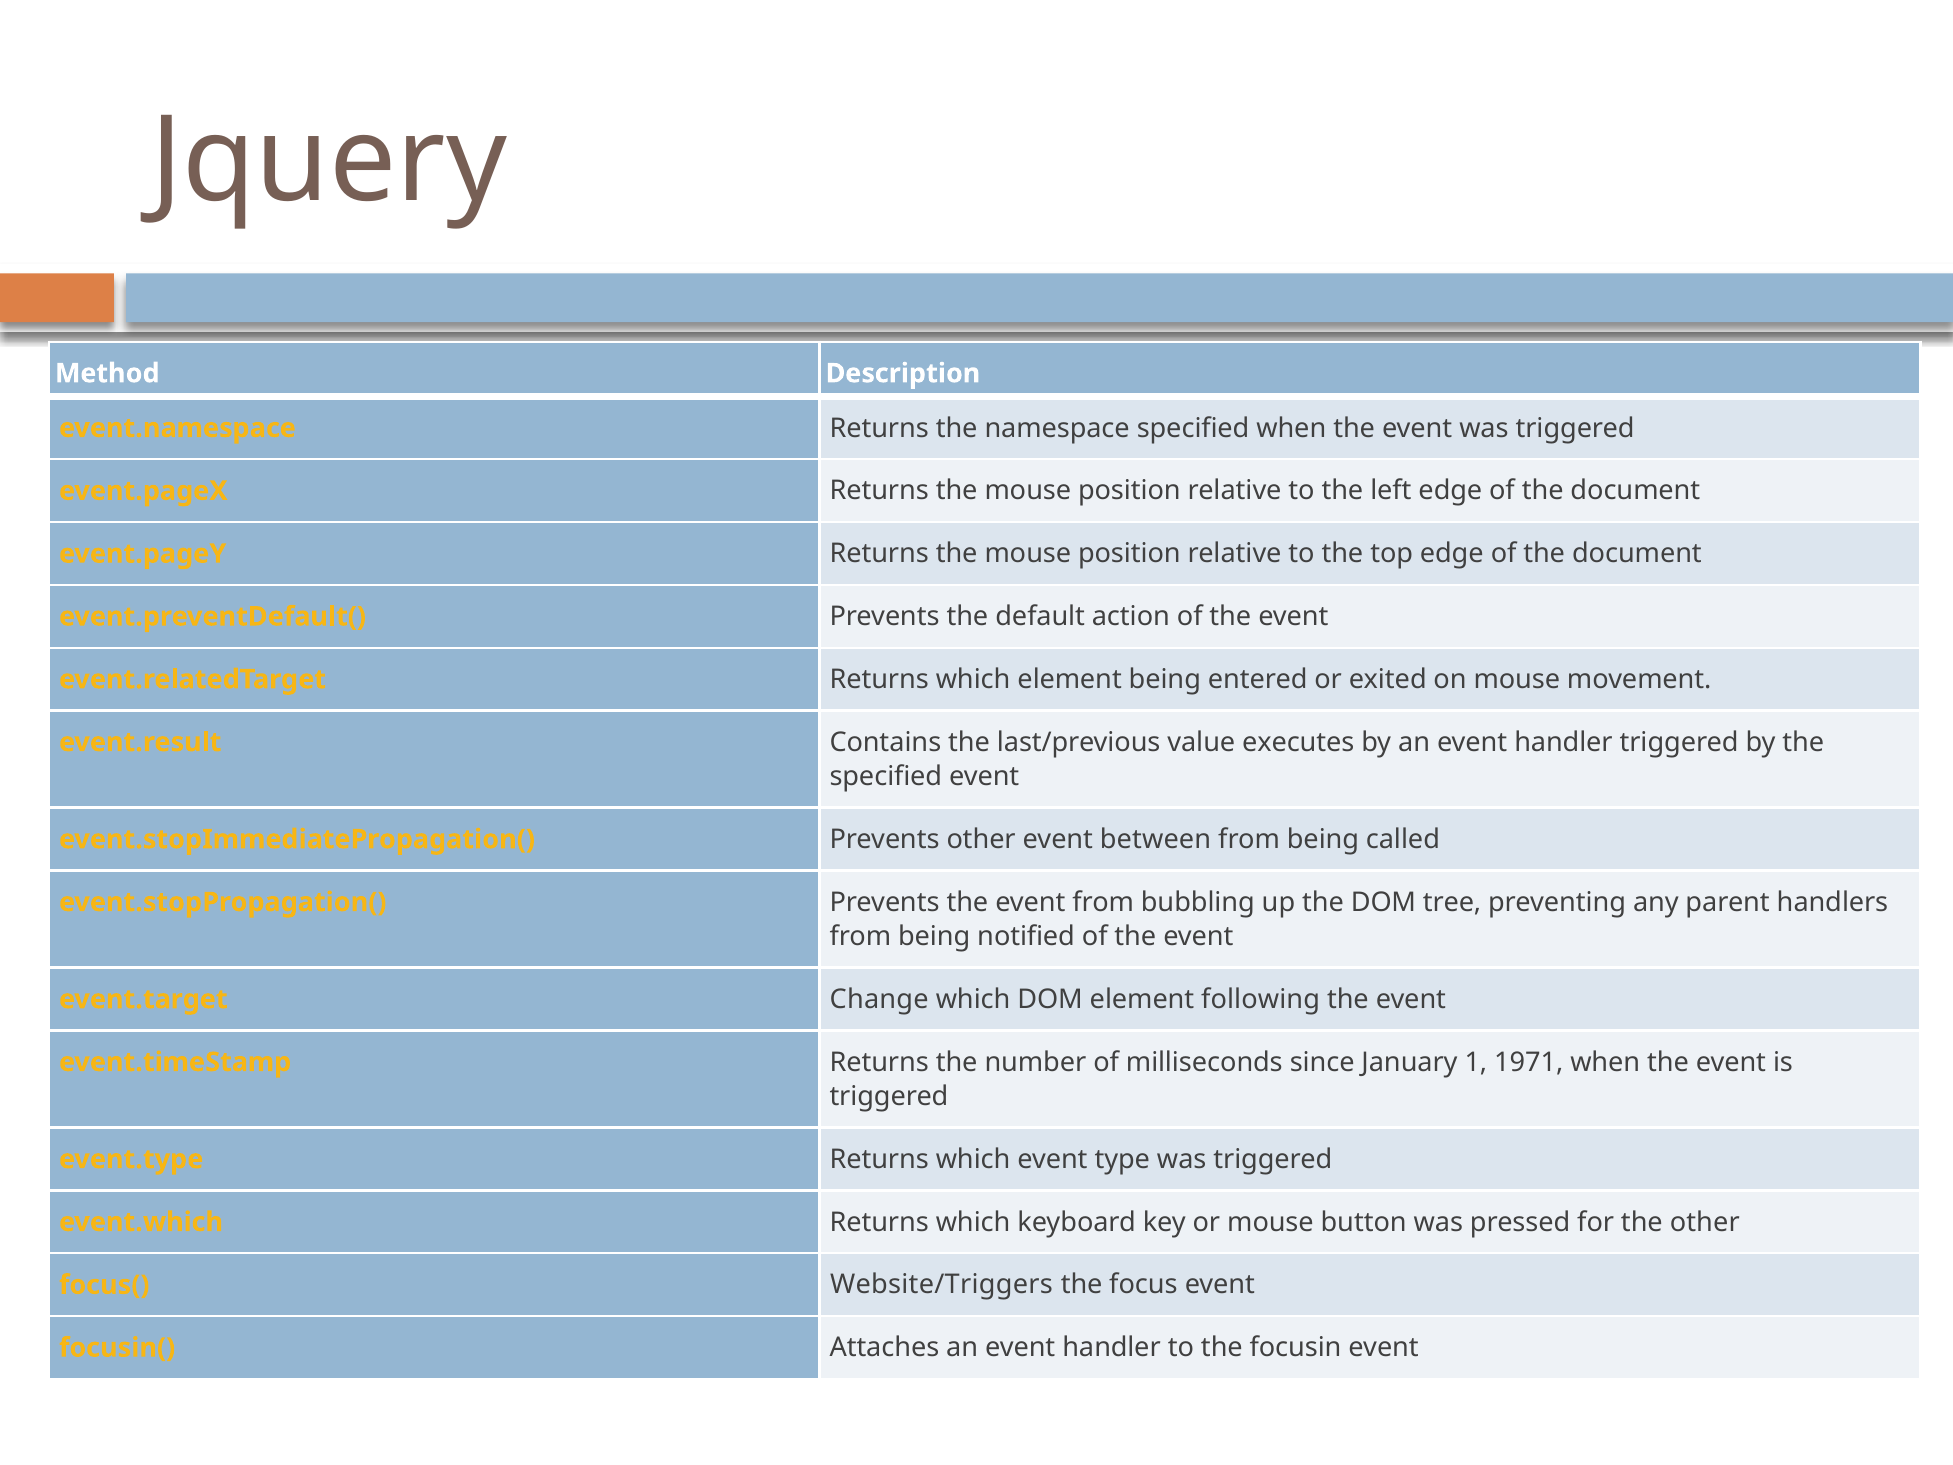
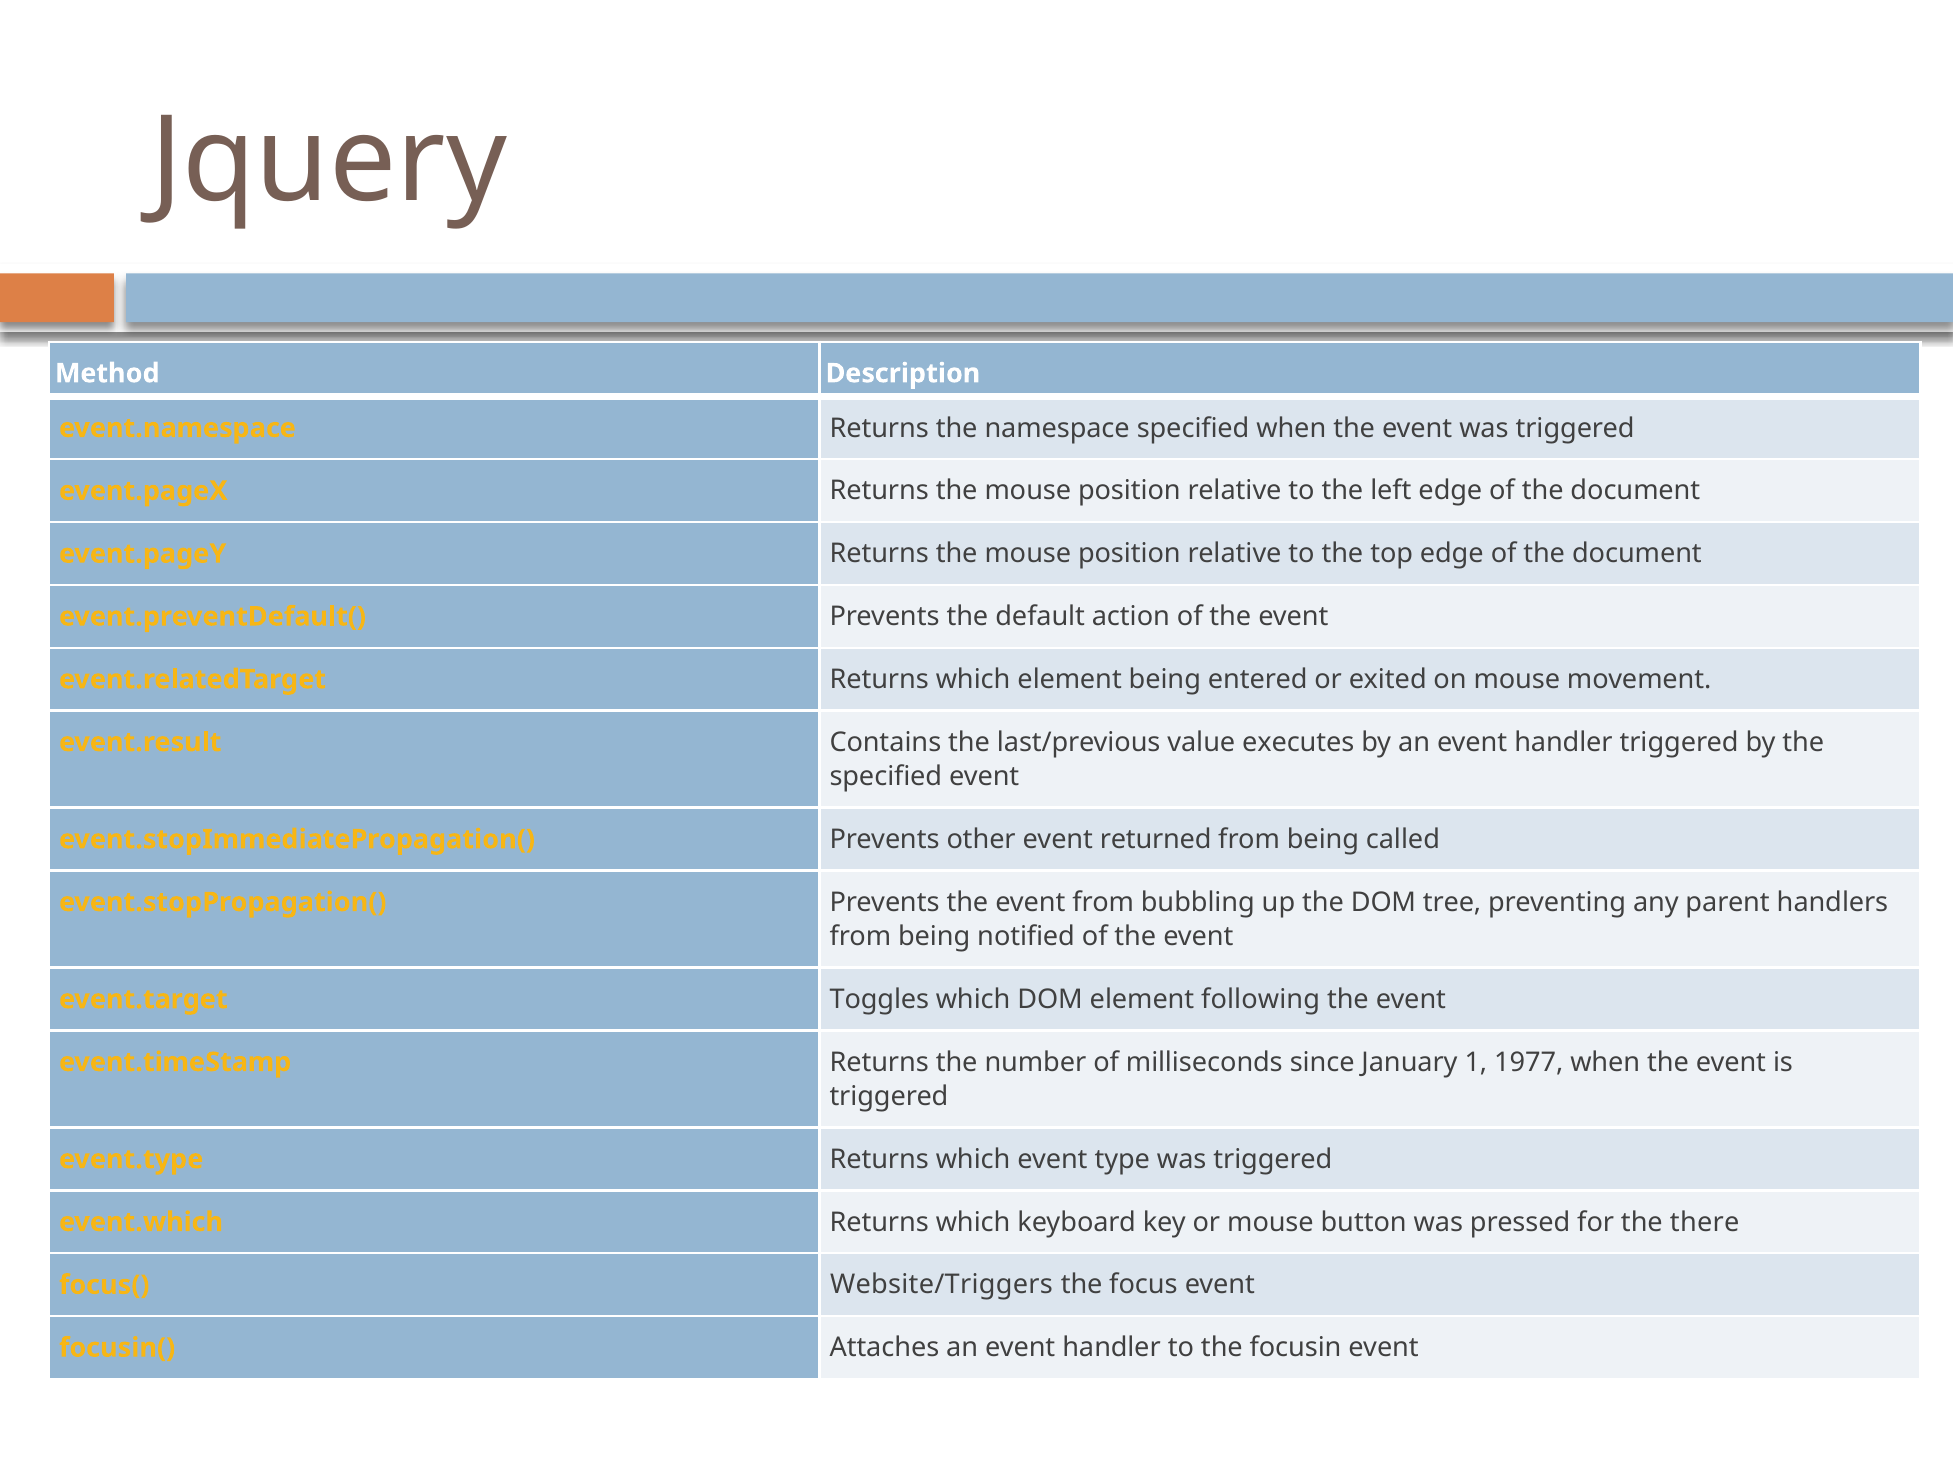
between: between -> returned (1156, 839)
Change: Change -> Toggles (879, 999)
1971: 1971 -> 1977 (1529, 1062)
the other: other -> there (1705, 1222)
